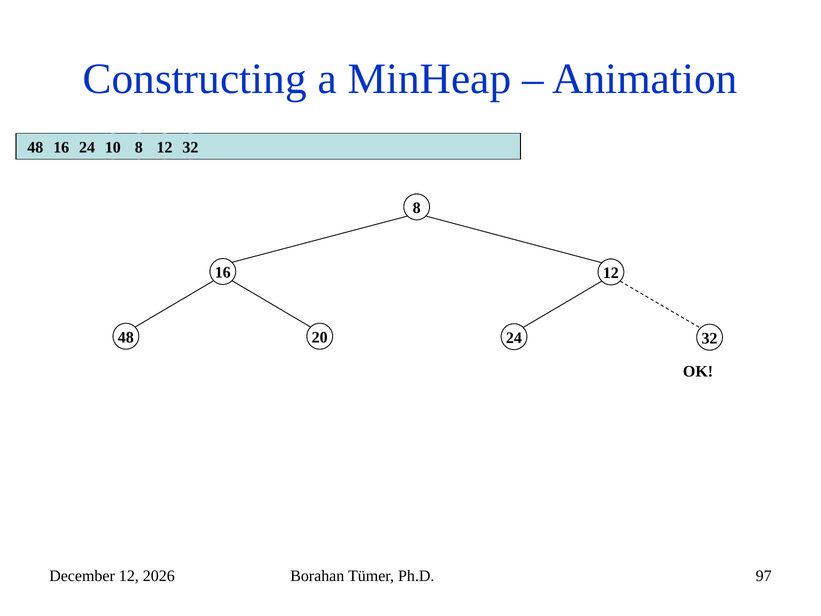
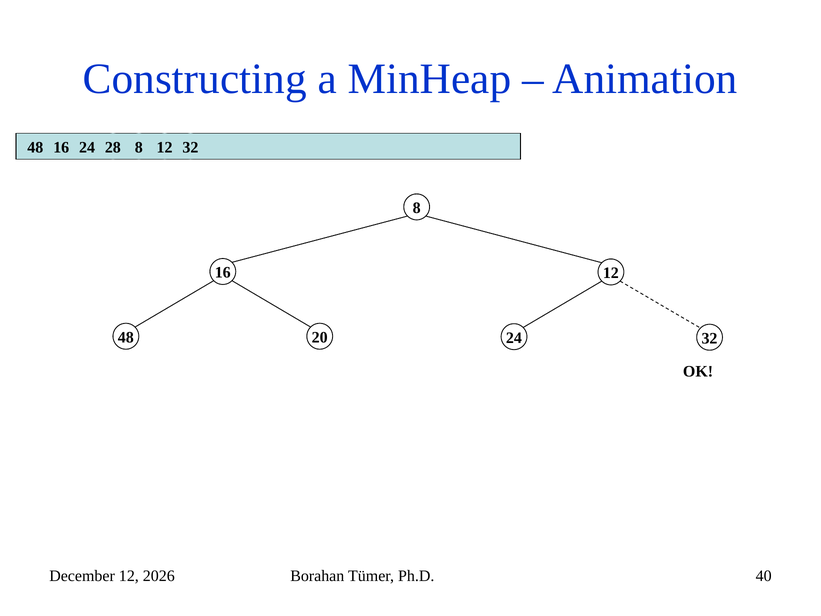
10: 10 -> 28 (113, 147)
97: 97 -> 40 (764, 576)
